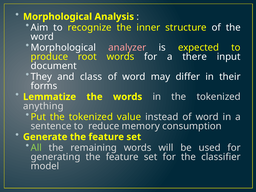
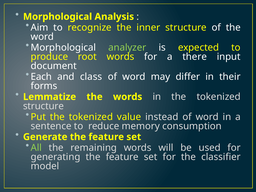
analyzer colour: pink -> light green (127, 48)
They: They -> Each (41, 77)
anything: anything -> structure (43, 106)
